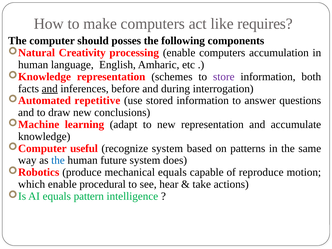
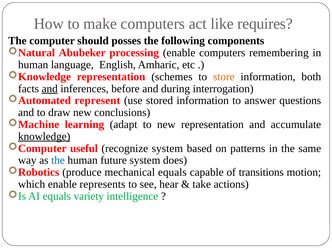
Creativity: Creativity -> Abubeker (82, 53)
accumulation: accumulation -> remembering (279, 53)
store colour: purple -> orange (224, 77)
repetitive: repetitive -> represent (97, 101)
knowledge underline: none -> present (44, 136)
reproduce: reproduce -> transitions (261, 172)
procedural: procedural -> represents (102, 184)
pattern: pattern -> variety (89, 196)
